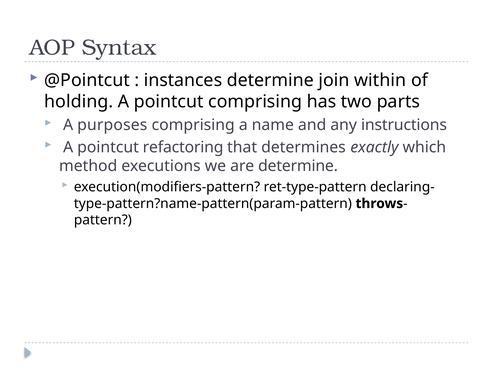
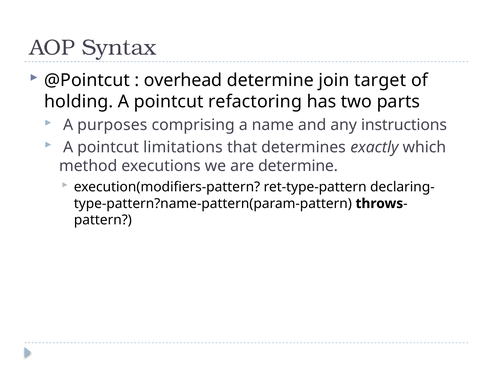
instances: instances -> overhead (183, 80)
within: within -> target (380, 80)
pointcut comprising: comprising -> refactoring (255, 101)
refactoring: refactoring -> limitations (183, 147)
